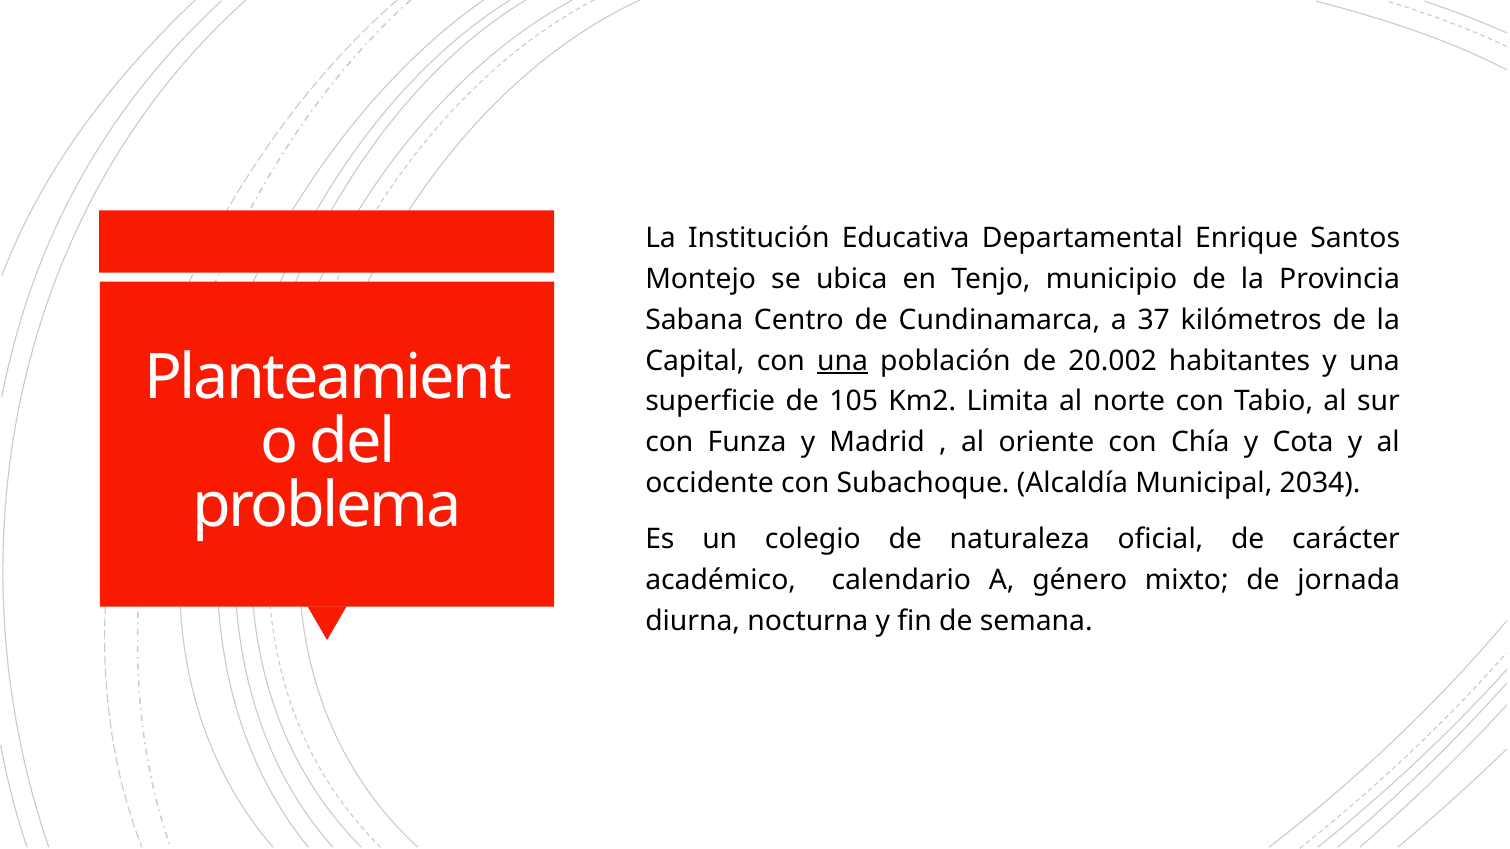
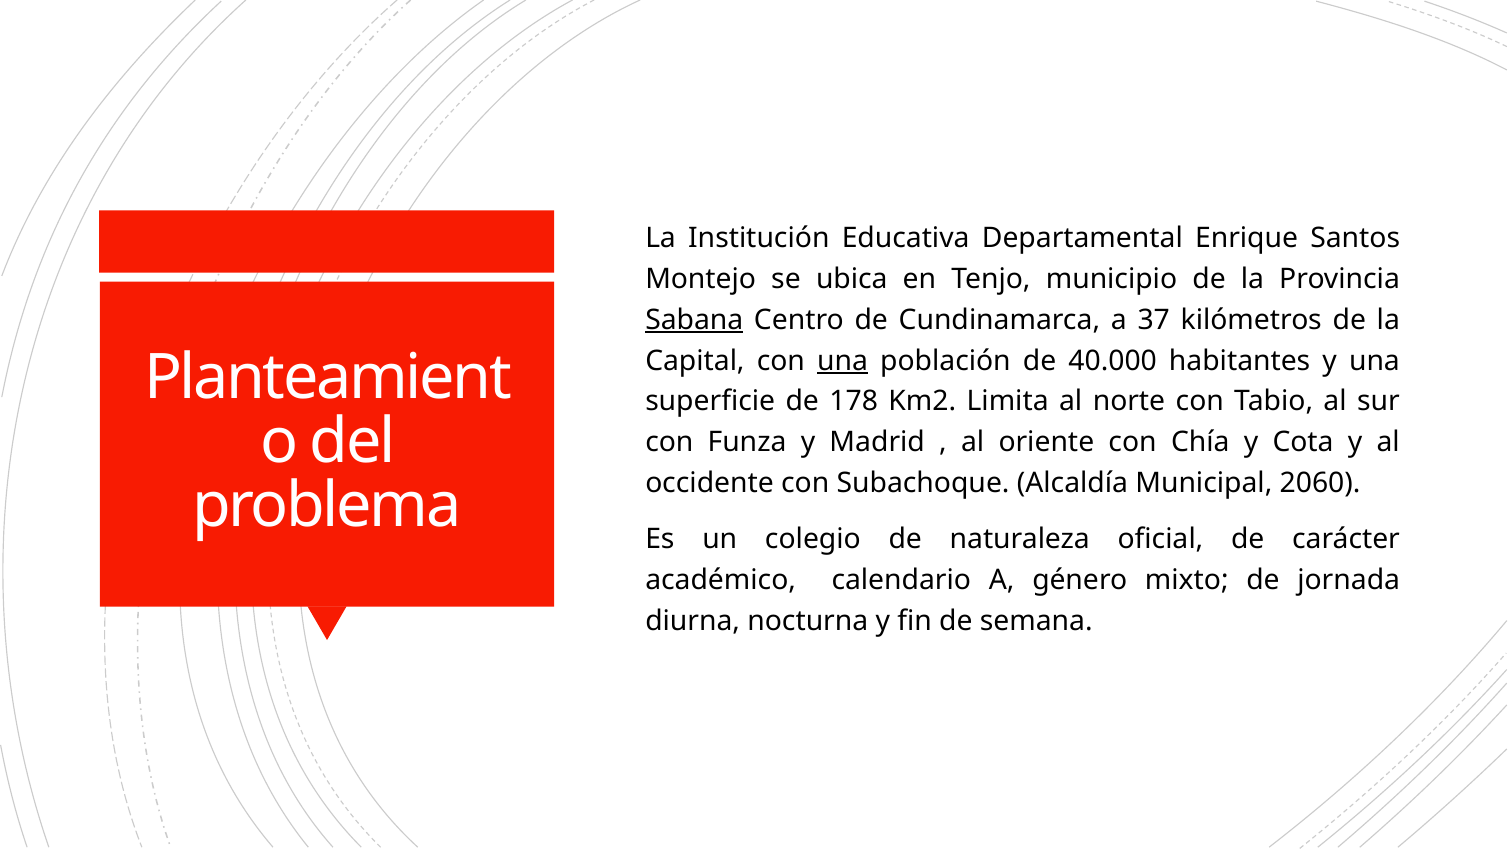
Sabana underline: none -> present (694, 320)
20.002: 20.002 -> 40.000 (1113, 361)
105: 105 -> 178 (854, 402)
2034: 2034 -> 2060 (1320, 483)
